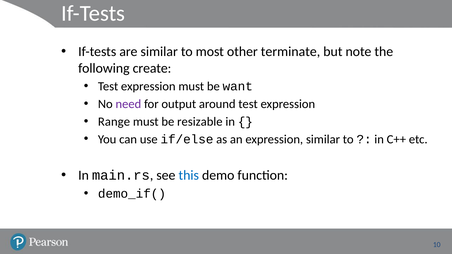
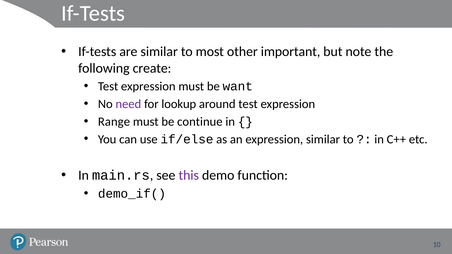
terminate: terminate -> important (291, 52)
output: output -> lookup (179, 104)
resizable: resizable -> continue (200, 122)
this colour: blue -> purple (189, 176)
